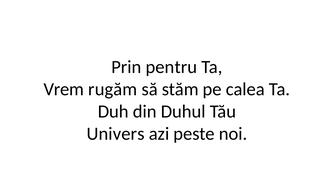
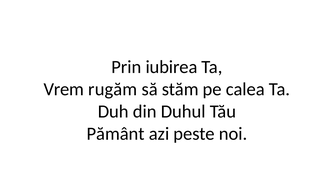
pentru: pentru -> iubirea (171, 67)
Univers: Univers -> Pământ (116, 134)
